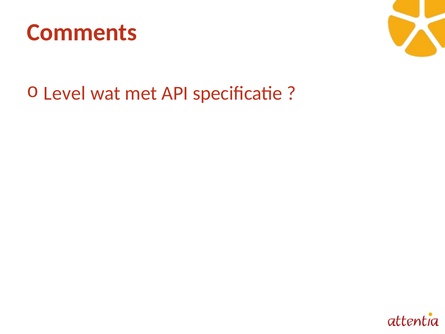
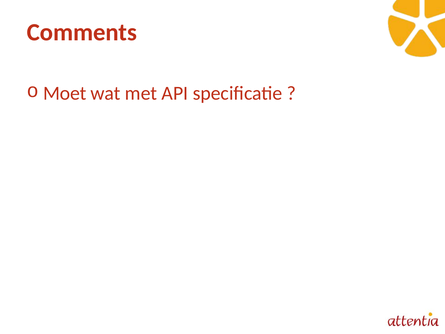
Level: Level -> Moet (65, 93)
